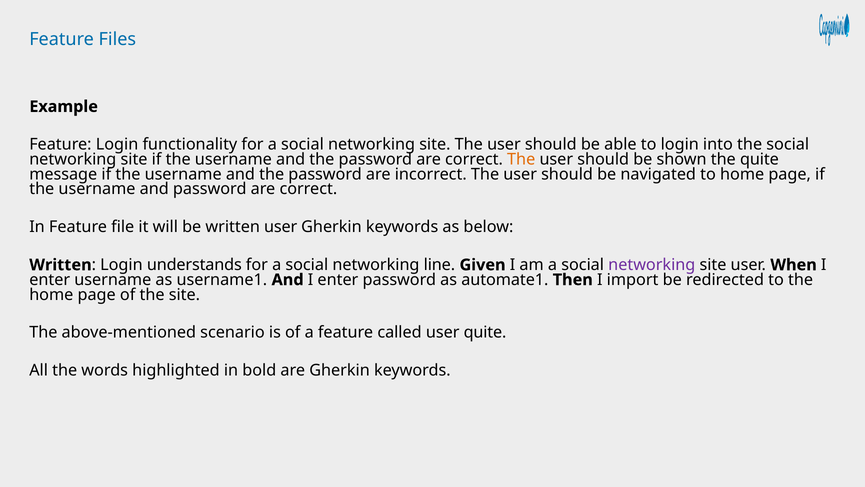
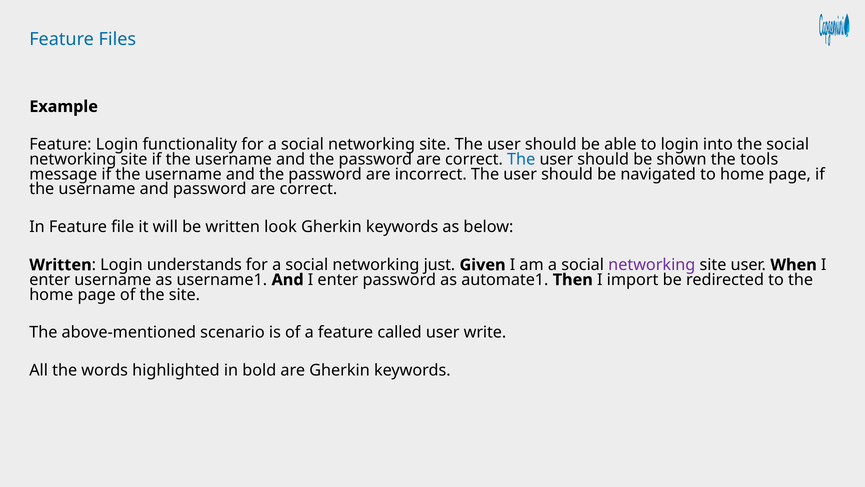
The colour: orange -> blue (521, 159)
the quite: quite -> tools (759, 159)
written user: user -> look (281, 227)
line: line -> just (439, 265)
user quite: quite -> write (485, 332)
